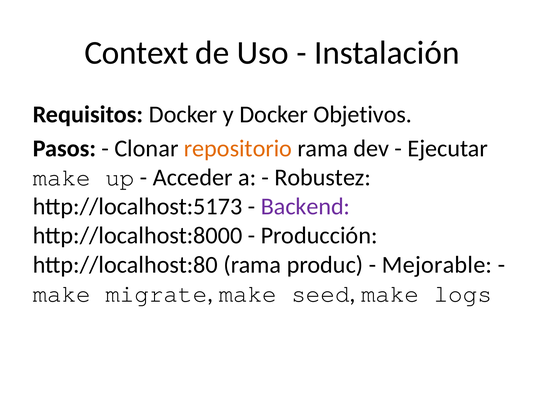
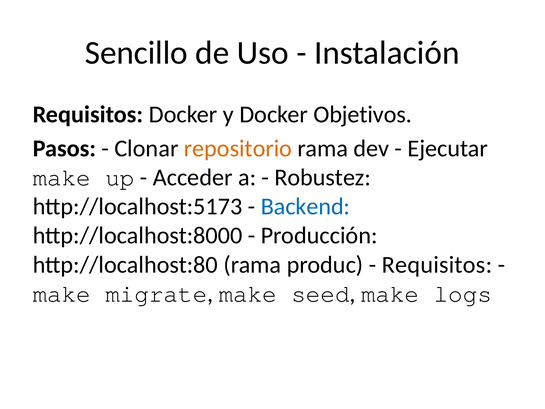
Context: Context -> Sencillo (136, 53)
Backend colour: purple -> blue (305, 206)
Mejorable: Mejorable -> Requisitos (437, 265)
